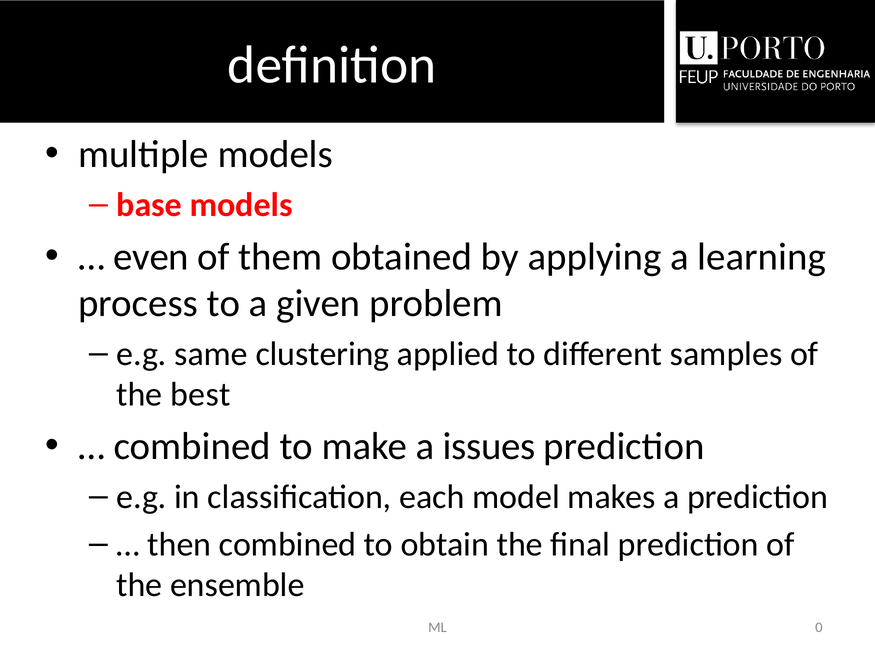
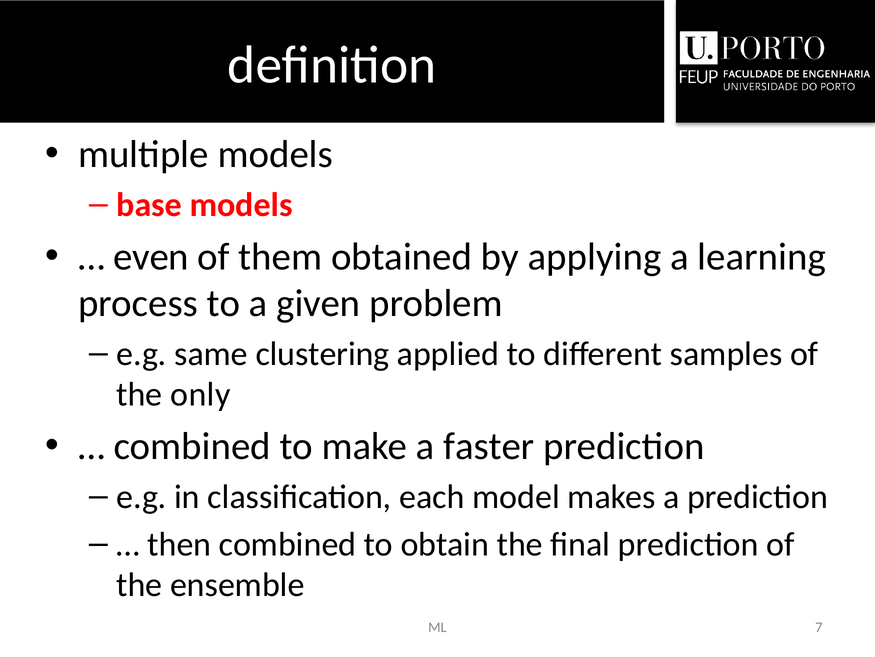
best: best -> only (200, 394)
issues: issues -> faster (489, 446)
0: 0 -> 7 (819, 627)
